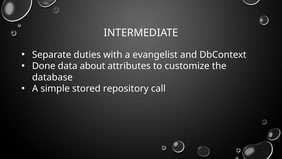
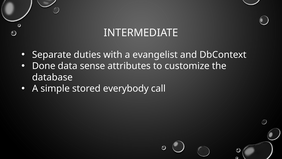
about: about -> sense (92, 66)
repository: repository -> everybody (126, 88)
